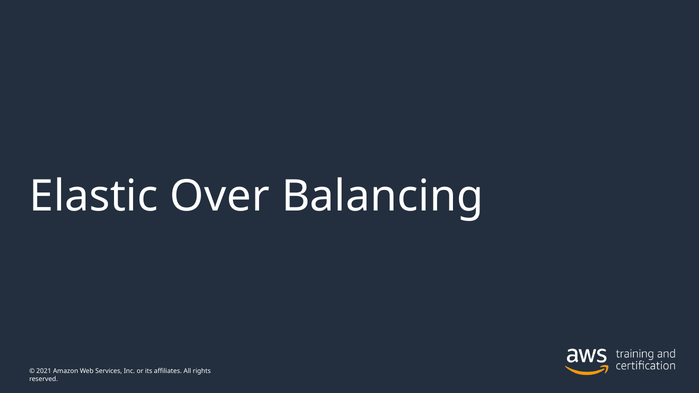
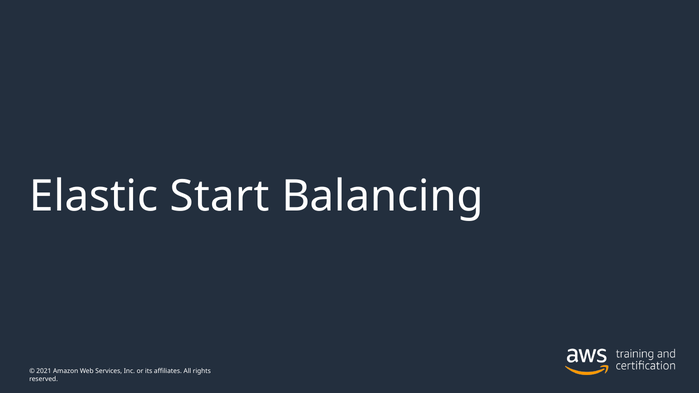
Over: Over -> Start (220, 196)
